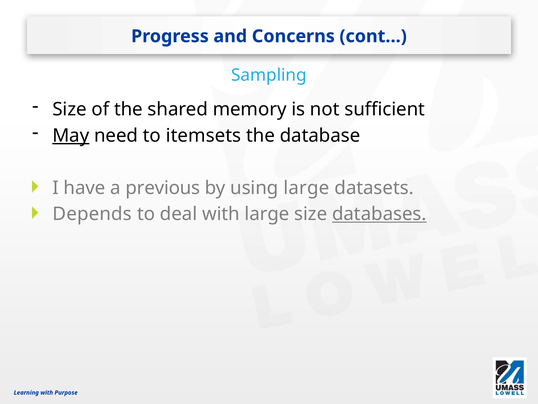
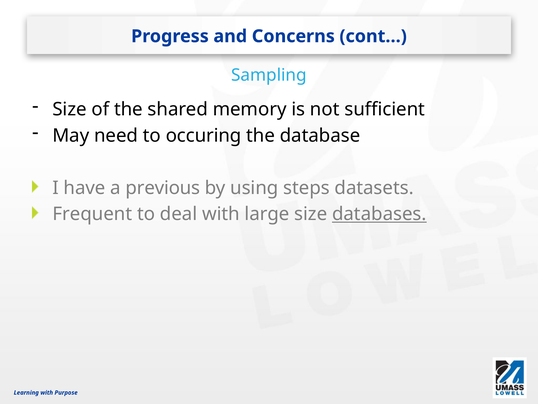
May underline: present -> none (71, 135)
itemsets: itemsets -> occuring (204, 135)
using large: large -> steps (306, 188)
Depends: Depends -> Frequent (92, 214)
